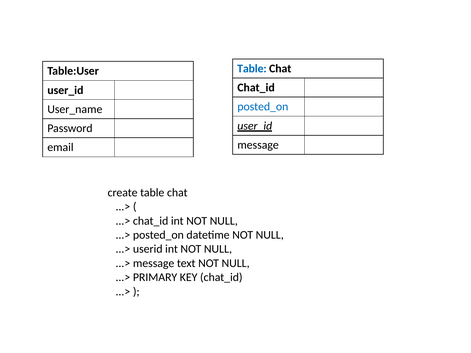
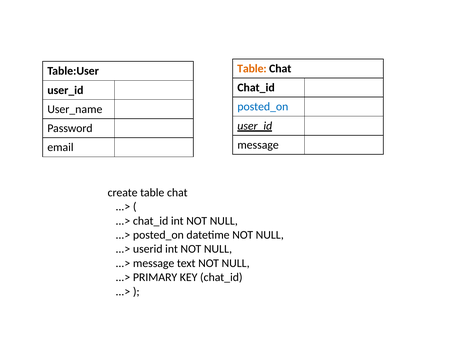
Table colour: blue -> orange (252, 69)
